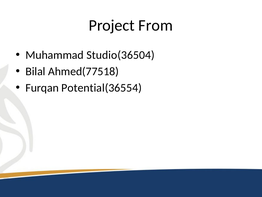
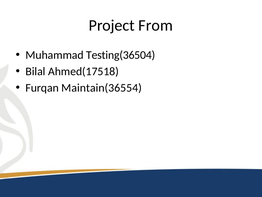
Studio(36504: Studio(36504 -> Testing(36504 (121, 55)
Ahmed(77518: Ahmed(77518 -> Ahmed(17518 (83, 71)
Potential(36554: Potential(36554 -> Maintain(36554 (102, 88)
